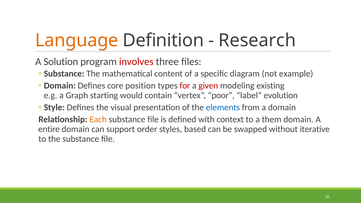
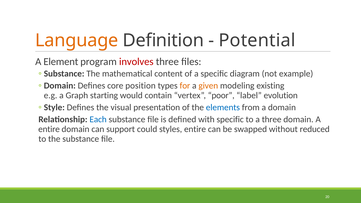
Research: Research -> Potential (257, 40)
Solution: Solution -> Element (61, 62)
for colour: red -> orange (185, 86)
given colour: red -> orange (208, 86)
Each colour: orange -> blue (98, 119)
with context: context -> specific (230, 119)
a them: them -> three (272, 119)
order: order -> could (147, 129)
styles based: based -> entire (195, 129)
iterative: iterative -> reduced (315, 129)
